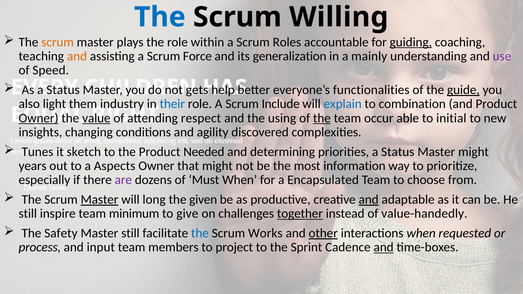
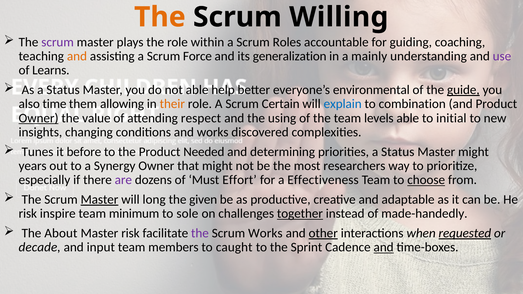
The colour: blue -> orange (160, 17)
scrum colour: orange -> purple (58, 42)
guiding underline: present -> none (411, 42)
Speed: Speed -> Learns (51, 70)
not gets: gets -> able (197, 90)
functionalities: functionalities -> environmental (371, 90)
light: light -> time (54, 104)
industry: industry -> allowing (122, 104)
their colour: blue -> orange (172, 104)
Include: Include -> Certain (281, 104)
value underline: present -> none (96, 118)
the underline: present -> none (322, 118)
occur: occur -> levels (379, 118)
and agility: agility -> works (213, 132)
sketch: sketch -> before (84, 152)
Aspects: Aspects -> Synergy (115, 166)
information: information -> researchers (354, 166)
Must When: When -> Effort (240, 180)
Encapsulated: Encapsulated -> Effectiveness (323, 180)
choose underline: none -> present (426, 180)
and underline: present -> none (369, 200)
still: still -> risk (28, 214)
give: give -> sole (187, 214)
value-handedly: value-handedly -> made-handedly (424, 214)
Safety: Safety -> About (61, 233)
Master still: still -> risk (130, 233)
the colour: blue -> purple (200, 233)
requested underline: none -> present (465, 233)
process: process -> decade (40, 247)
project: project -> caught (234, 247)
